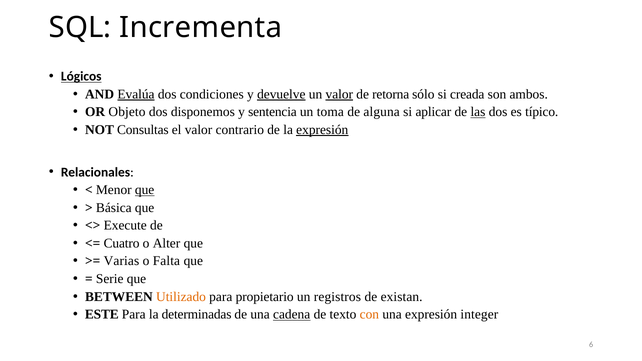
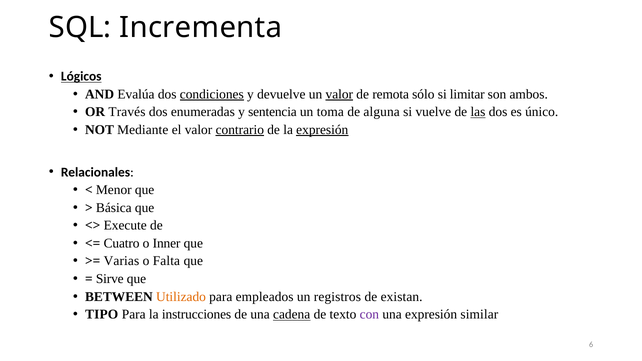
Evalúa underline: present -> none (136, 94)
condiciones underline: none -> present (212, 94)
devuelve underline: present -> none (281, 94)
retorna: retorna -> remota (391, 94)
creada: creada -> limitar (467, 94)
Objeto: Objeto -> Través (127, 112)
disponemos: disponemos -> enumeradas (203, 112)
aplicar: aplicar -> vuelve (433, 112)
típico: típico -> único (542, 112)
Consultas: Consultas -> Mediante (143, 130)
contrario underline: none -> present (240, 130)
que underline: present -> none (145, 190)
Alter: Alter -> Inner (167, 243)
Serie: Serie -> Sirve (110, 279)
propietario: propietario -> empleados (265, 297)
ESTE: ESTE -> TIPO (102, 315)
determinadas: determinadas -> instrucciones (197, 315)
con colour: orange -> purple (369, 315)
integer: integer -> similar (479, 315)
